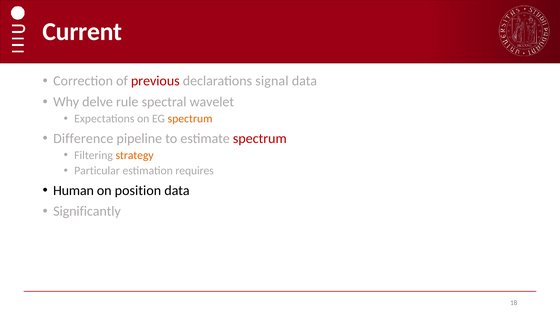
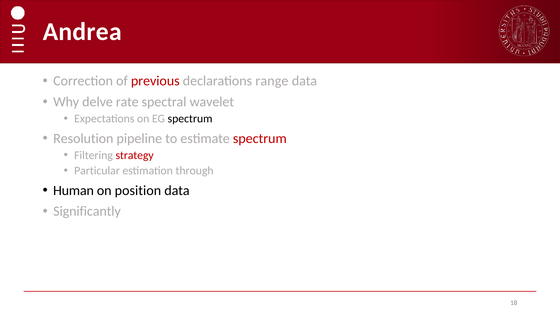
Current: Current -> Andrea (82, 32)
signal: signal -> range (272, 81)
rule: rule -> rate (127, 102)
spectrum colour: orange -> black (190, 119)
Difference: Difference -> Resolution (83, 138)
strategy colour: orange -> red (135, 155)
requires: requires -> through (195, 171)
